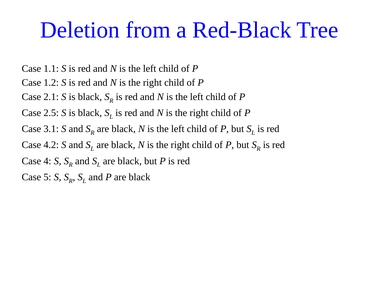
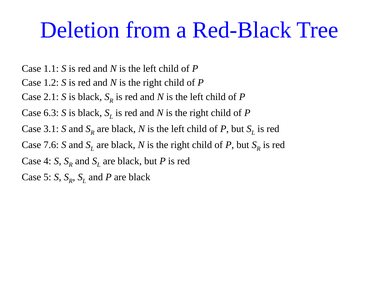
2.5: 2.5 -> 6.3 (51, 113)
4.2: 4.2 -> 7.6 (51, 145)
